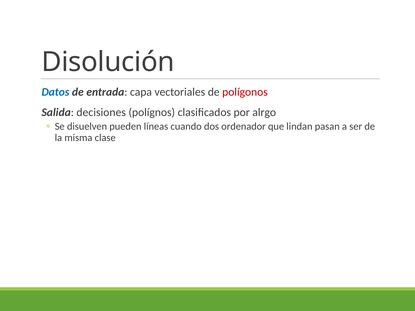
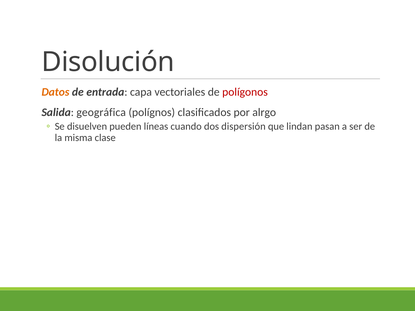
Datos colour: blue -> orange (55, 92)
decisiones: decisiones -> geográfica (101, 113)
ordenador: ordenador -> dispersión (243, 127)
